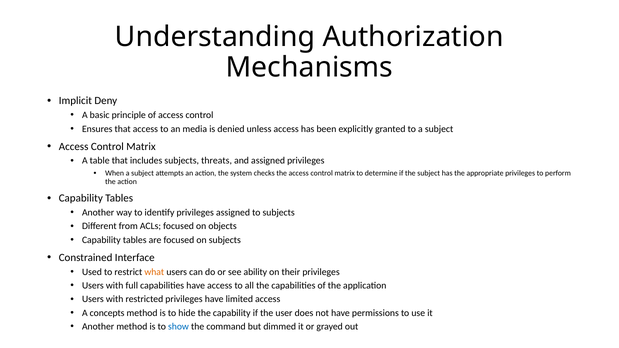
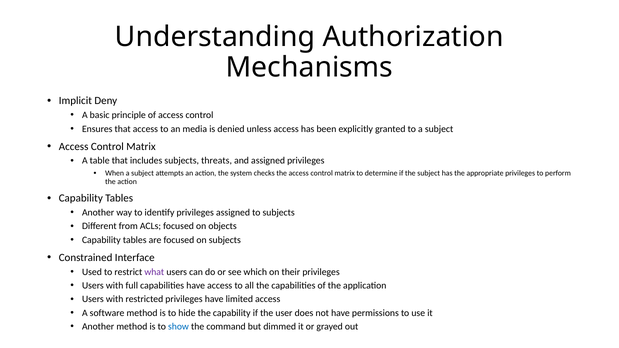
what colour: orange -> purple (154, 272)
ability: ability -> which (255, 272)
concepts: concepts -> software (107, 313)
